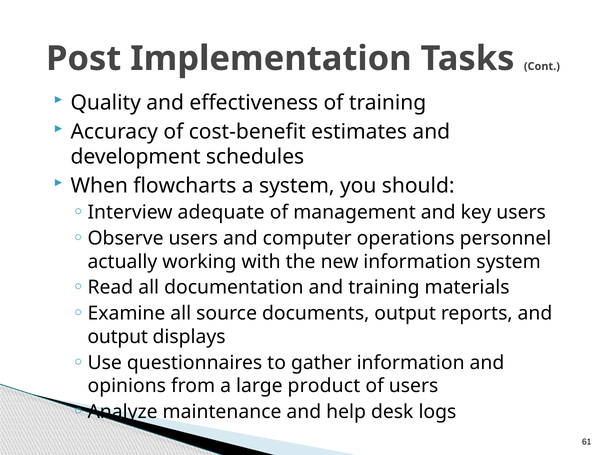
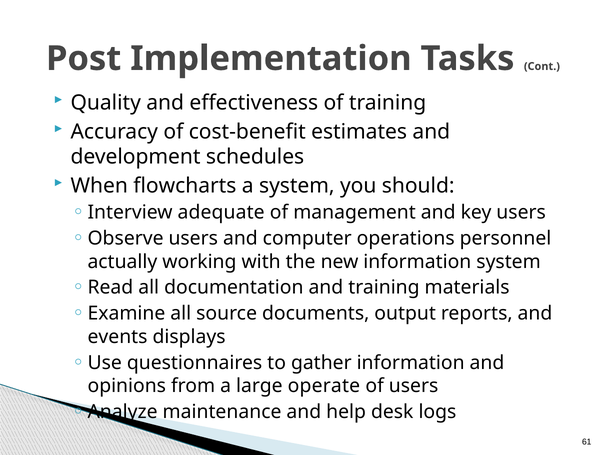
output: output -> events (118, 336)
product: product -> operate (324, 386)
